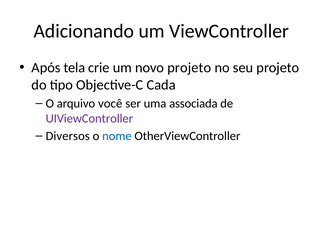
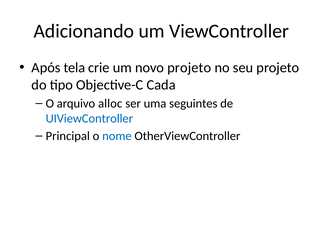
você: você -> alloc (110, 104)
associada: associada -> seguintes (193, 104)
UIViewController colour: purple -> blue (89, 119)
Diversos: Diversos -> Principal (68, 136)
